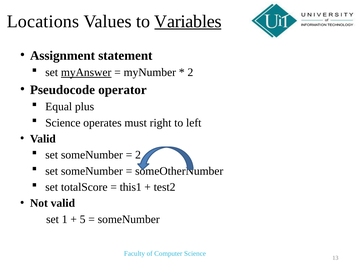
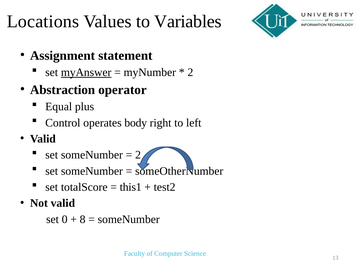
Variables underline: present -> none (188, 21)
Pseudocode: Pseudocode -> Abstraction (63, 90)
Science: Science -> Control (63, 123)
must: must -> body (136, 123)
1: 1 -> 0 (65, 219)
5: 5 -> 8 (83, 219)
